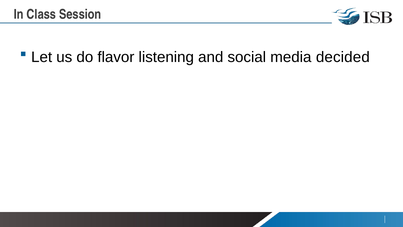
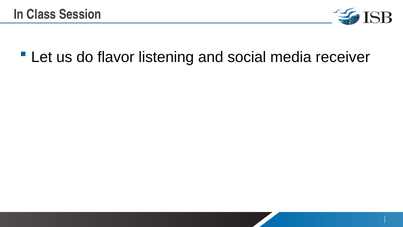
decided: decided -> receiver (343, 57)
